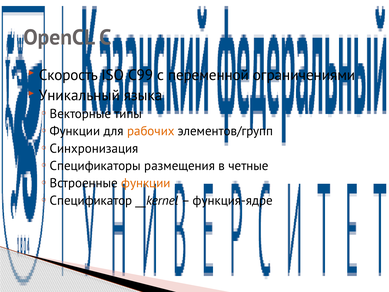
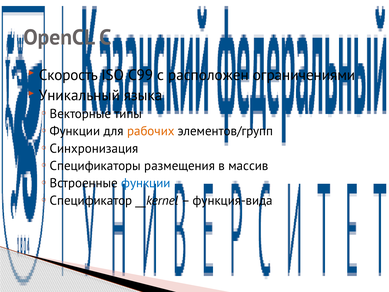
переменной: переменной -> расположен (208, 75)
четные: четные -> массив (248, 166)
функции colour: orange -> blue (146, 183)
функция-ядре: функция-ядре -> функция-вида (233, 200)
